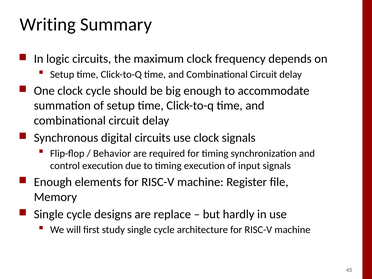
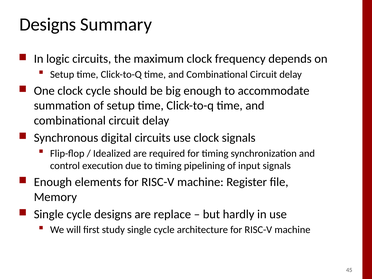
Writing: Writing -> Designs (48, 24)
Behavior: Behavior -> Idealized (112, 153)
timing execution: execution -> pipelining (204, 166)
